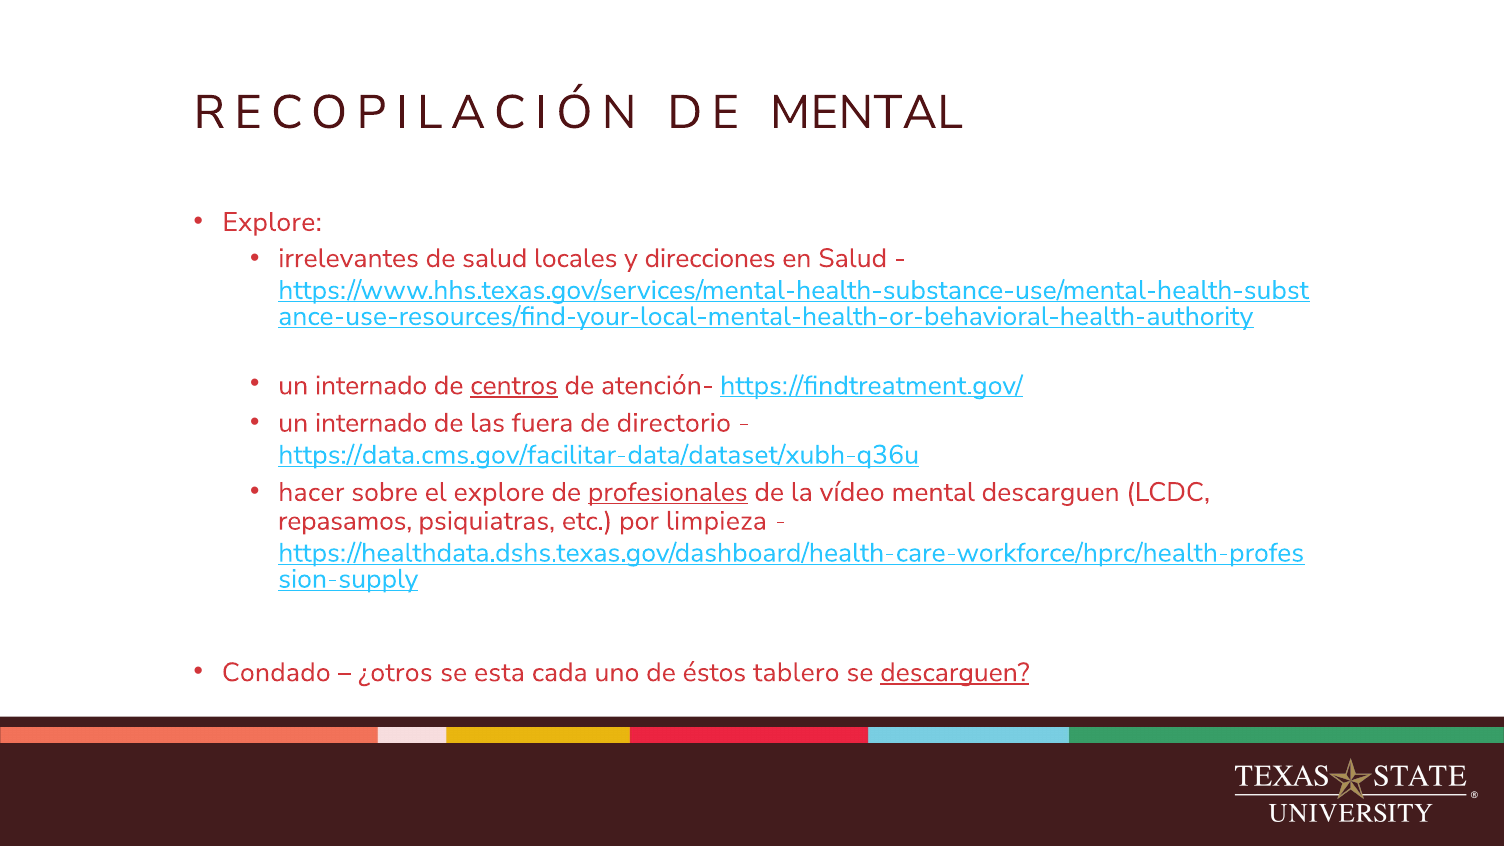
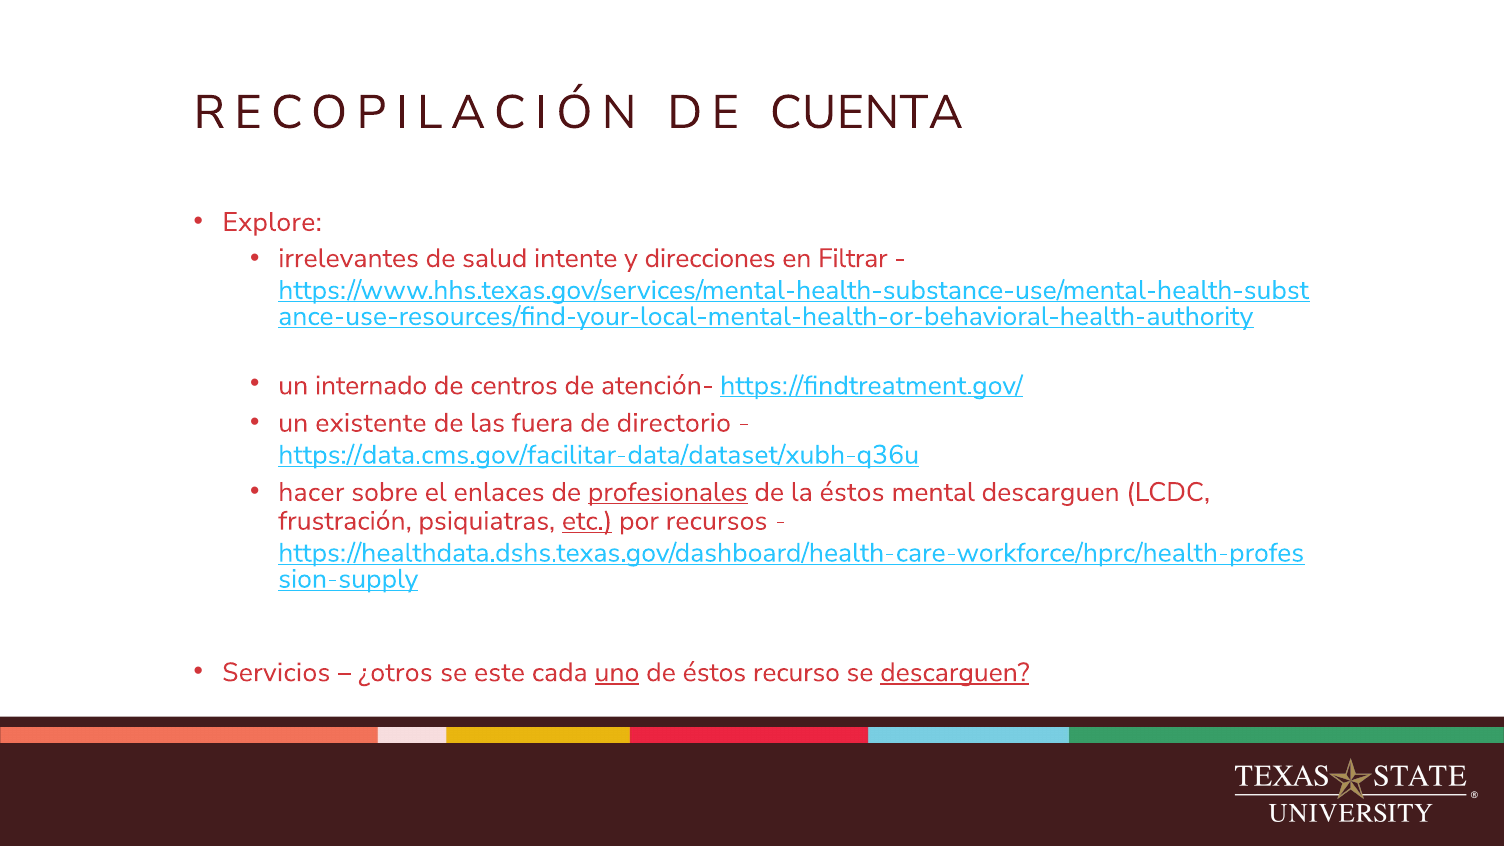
DE MENTAL: MENTAL -> CUENTA (866, 112)
locales: locales -> intente (576, 258)
en Salud: Salud -> Filtrar (853, 258)
centros underline: present -> none (514, 386)
internado: internado -> existente (371, 423)
el explore: explore -> enlaces (499, 492)
la vídeo: vídeo -> éstos (852, 492)
repasamos: repasamos -> frustración (345, 521)
etc underline: none -> present (587, 521)
limpieza: limpieza -> recursos (716, 521)
Condado: Condado -> Servicios (276, 672)
esta: esta -> este (499, 672)
uno underline: none -> present (617, 672)
tablero: tablero -> recurso (796, 672)
